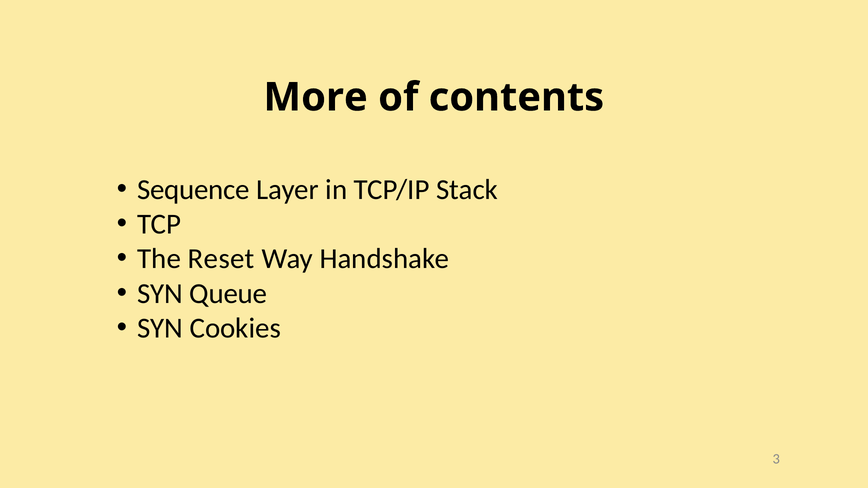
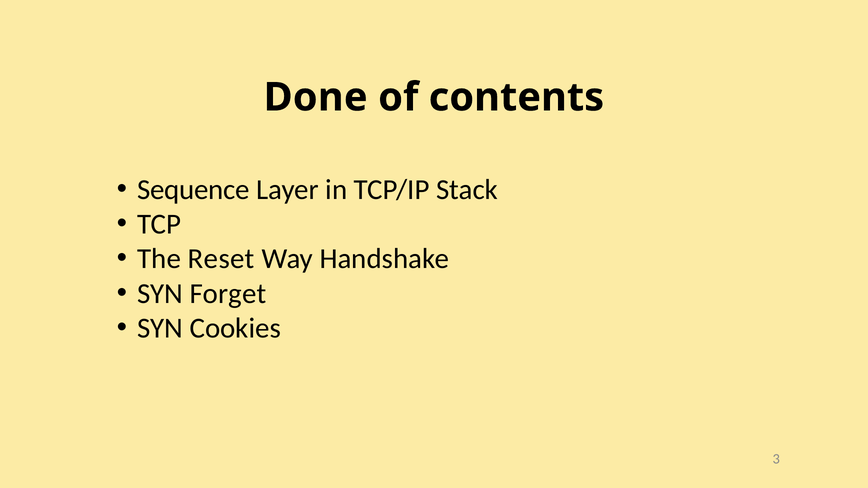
More: More -> Done (316, 97)
Queue: Queue -> Forget (228, 294)
